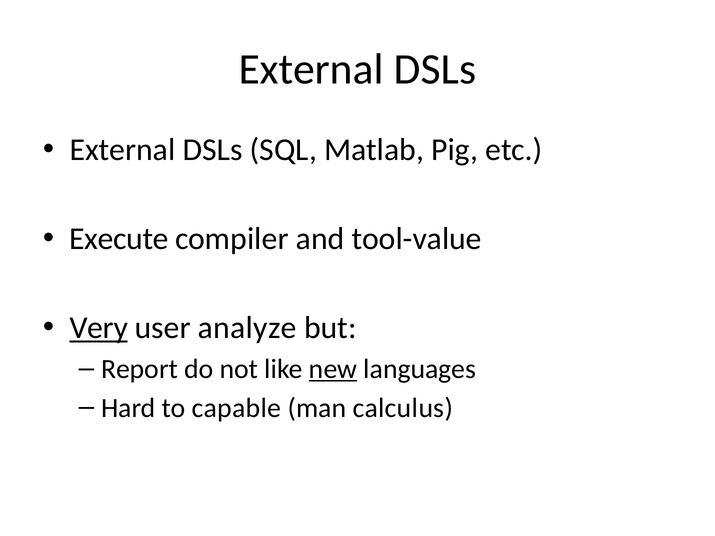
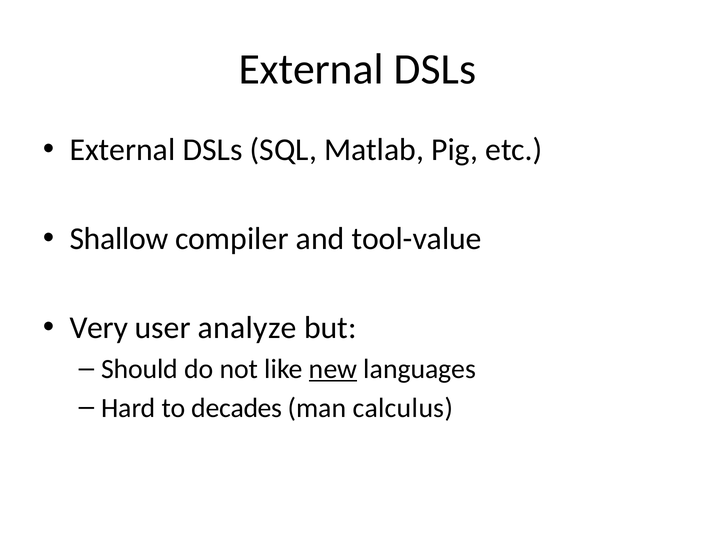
Execute: Execute -> Shallow (119, 239)
Very underline: present -> none (99, 328)
Report: Report -> Should (140, 369)
capable: capable -> decades (237, 408)
